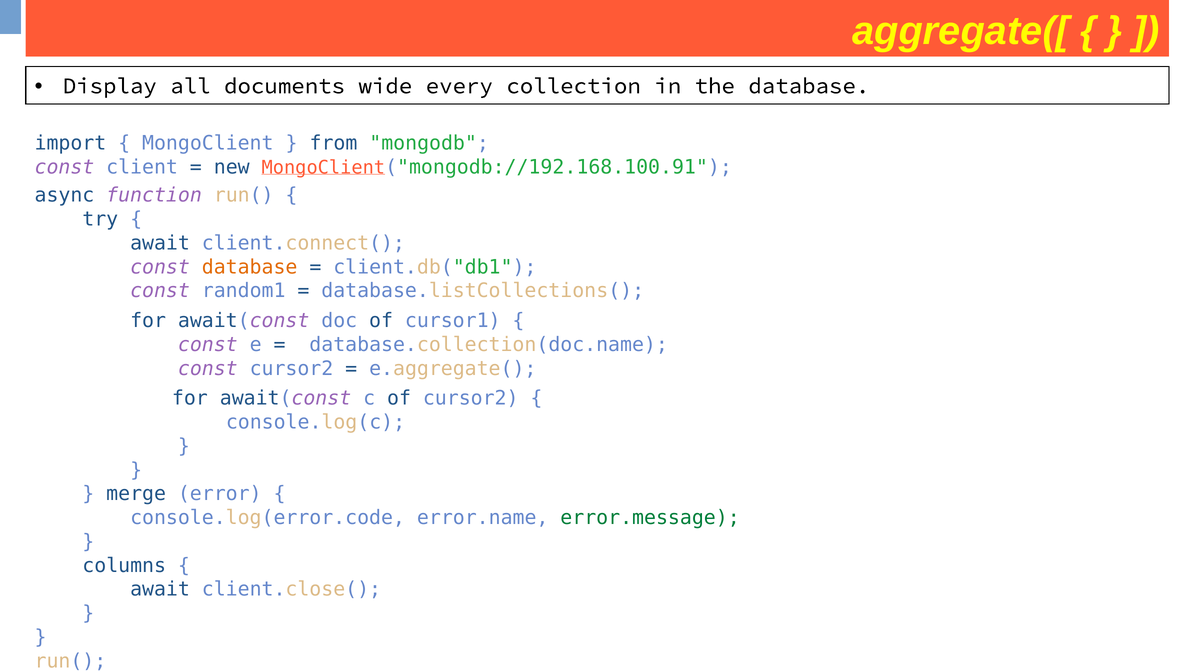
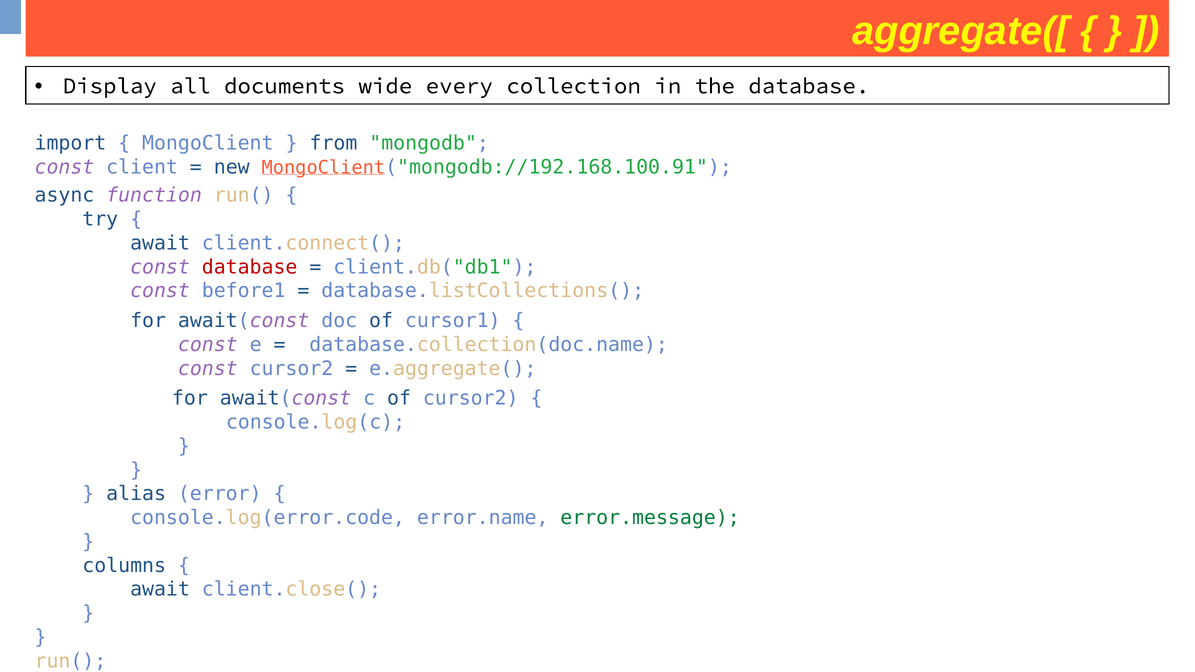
database colour: orange -> red (250, 267)
random1: random1 -> before1 (244, 291)
merge: merge -> alias (136, 494)
